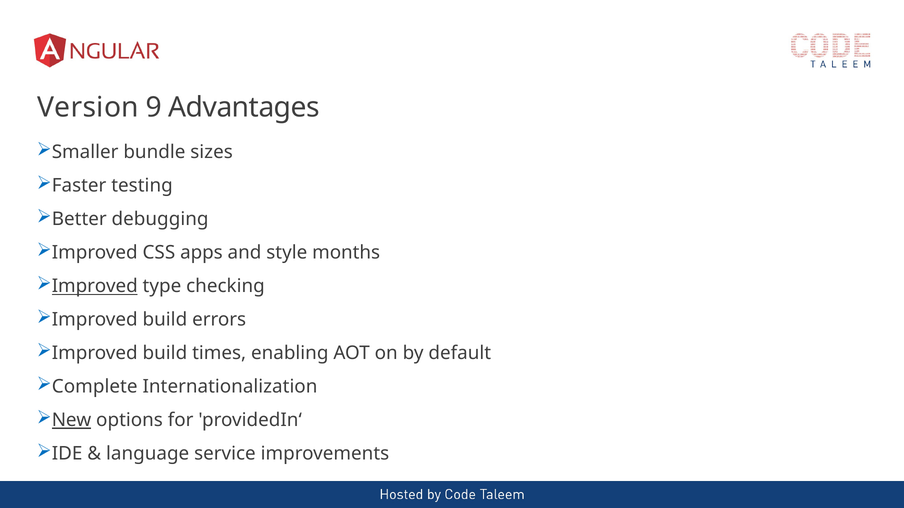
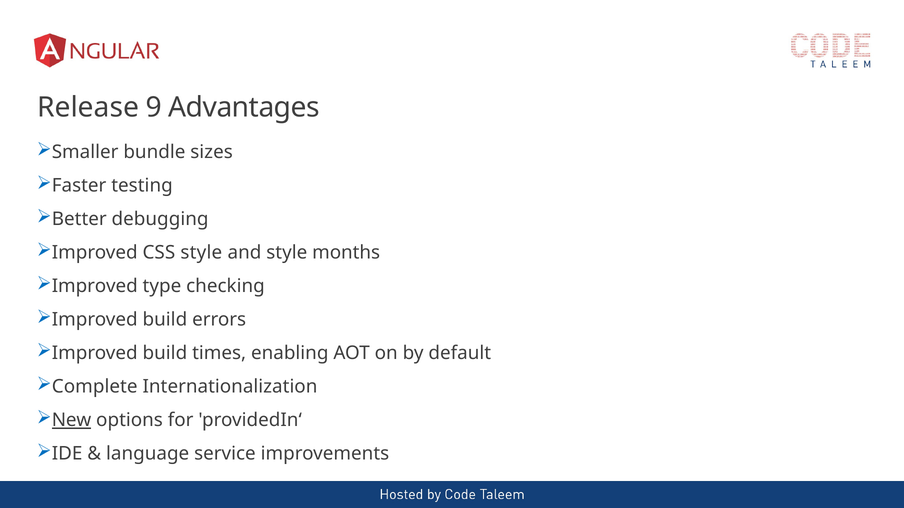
Version: Version -> Release (88, 107)
CSS apps: apps -> style (201, 253)
Improved underline: present -> none (95, 287)
